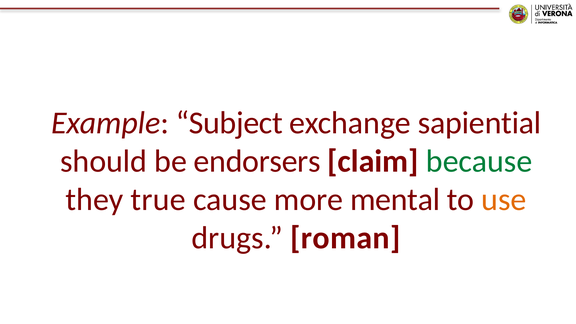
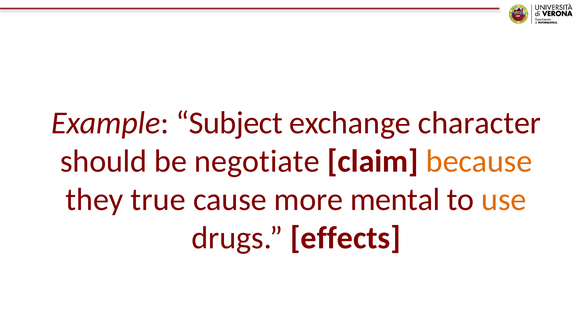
sapiential: sapiential -> character (479, 123)
endorsers: endorsers -> negotiate (257, 161)
because colour: green -> orange (479, 161)
roman: roman -> effects (345, 238)
